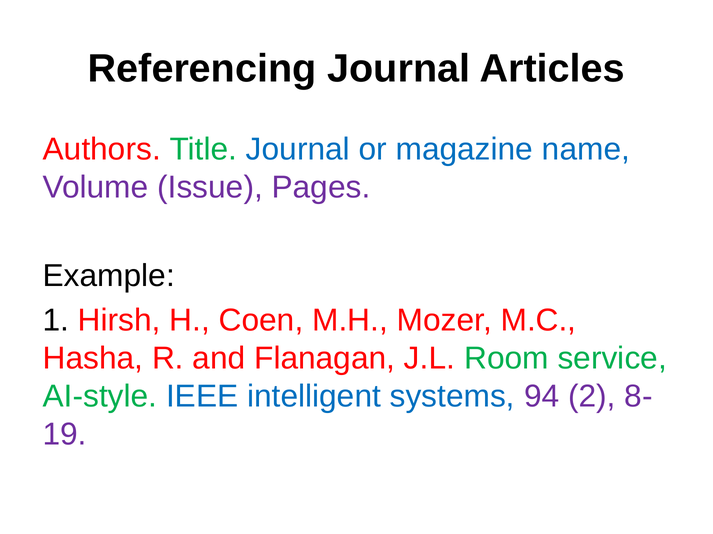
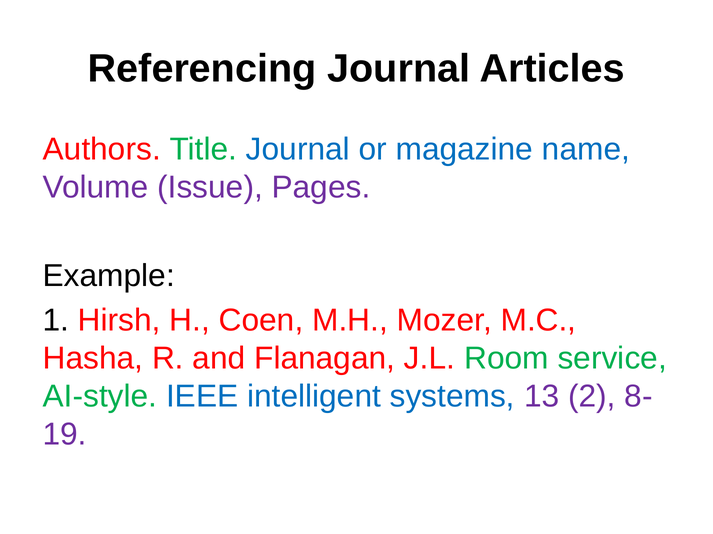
94: 94 -> 13 (542, 397)
